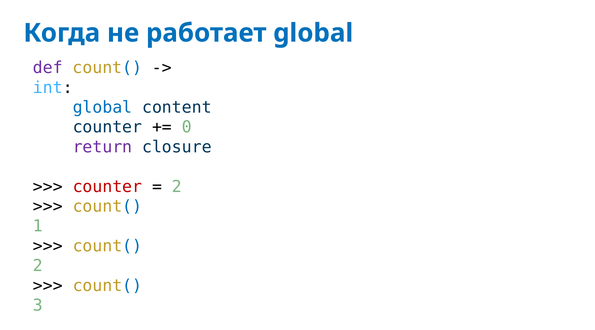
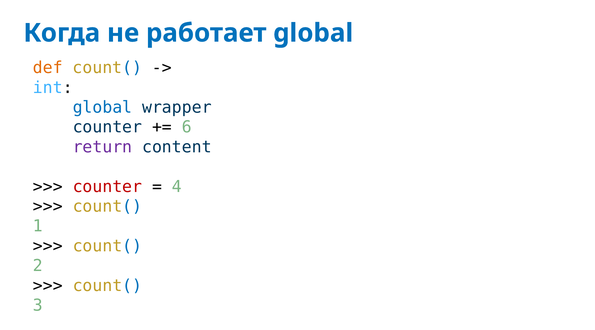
def colour: purple -> orange (48, 68)
content: content -> wrapper (177, 107)
0: 0 -> 6 (187, 127)
closure: closure -> content (177, 147)
2: 2 -> 4 (177, 186)
